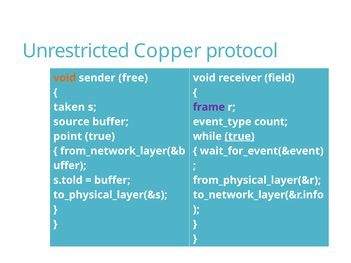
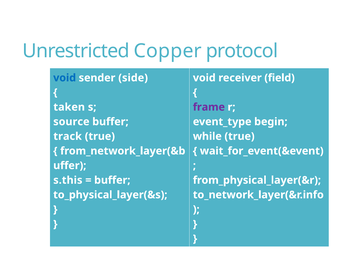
void colour: orange -> blue (65, 78)
free: free -> side (133, 78)
count: count -> begin (271, 122)
point: point -> track (68, 136)
true underline: present -> none (240, 136)
s.told: s.told -> s.this (68, 180)
